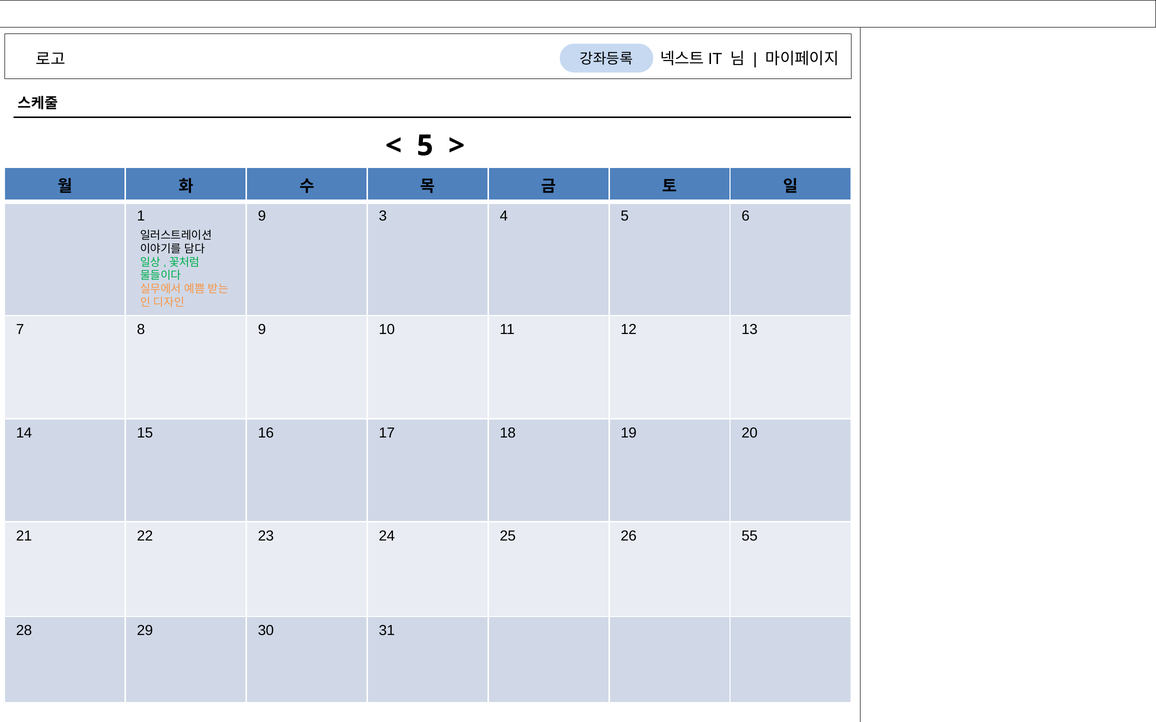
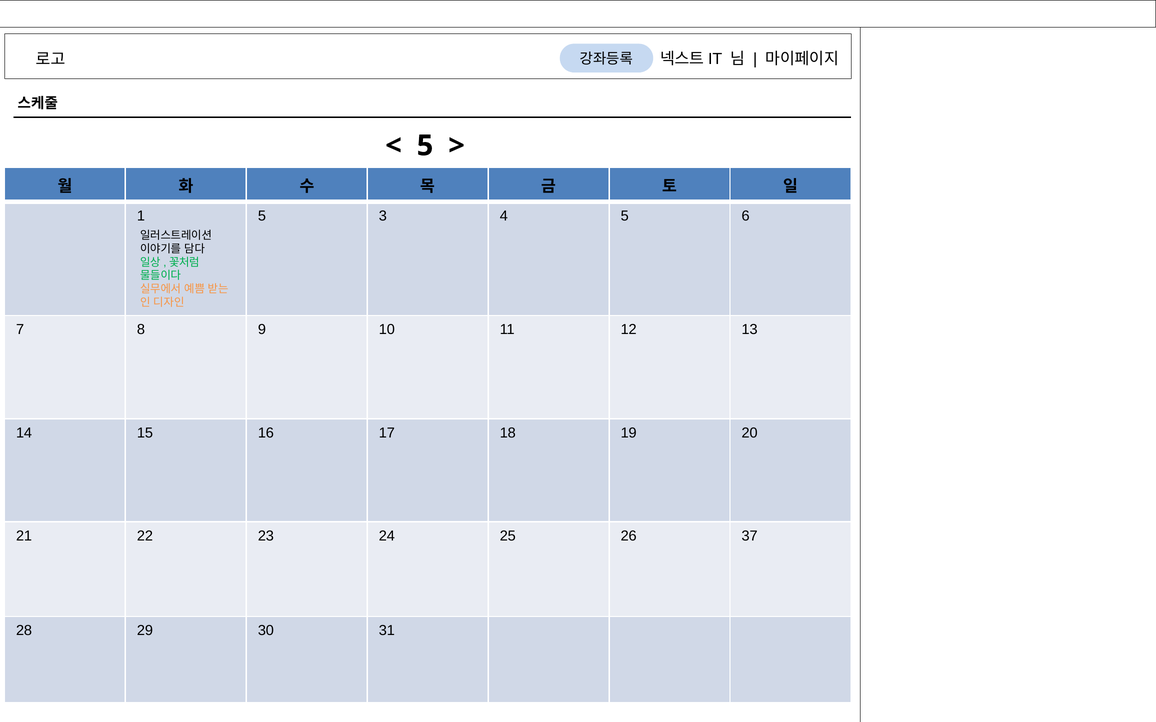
1 9: 9 -> 5 (262, 216)
55: 55 -> 37 (750, 536)
